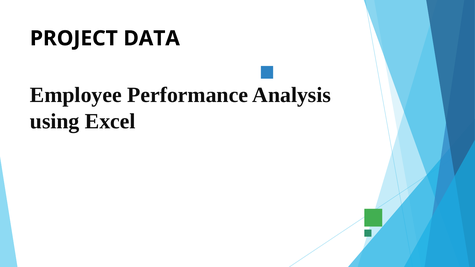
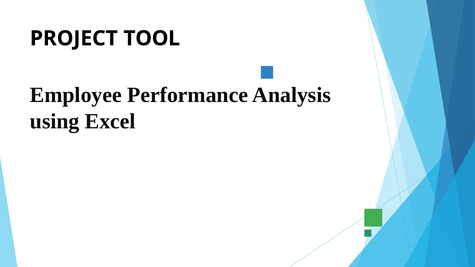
DATA: DATA -> TOOL (152, 38)
